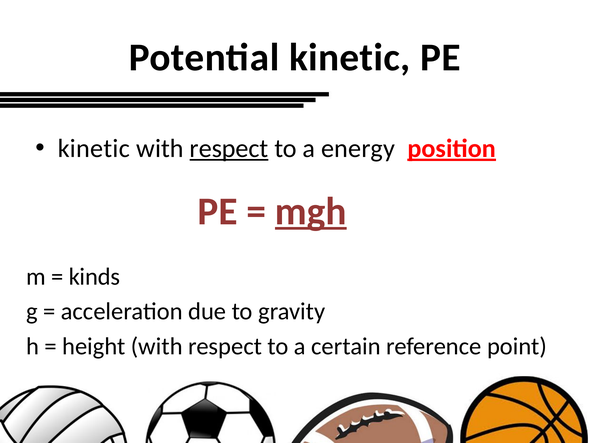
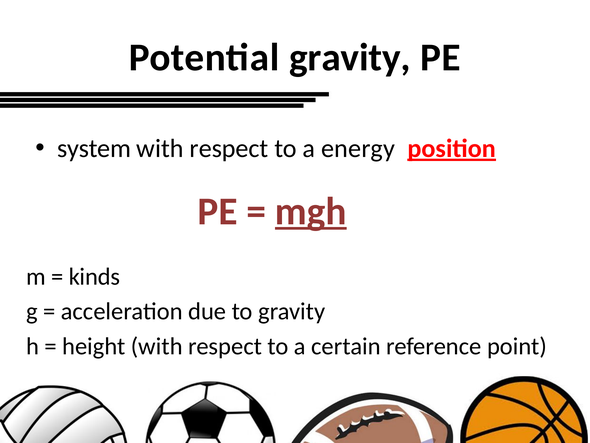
Potential kinetic: kinetic -> gravity (350, 57)
kinetic: kinetic -> system (94, 148)
respect underline: present -> none (229, 148)
